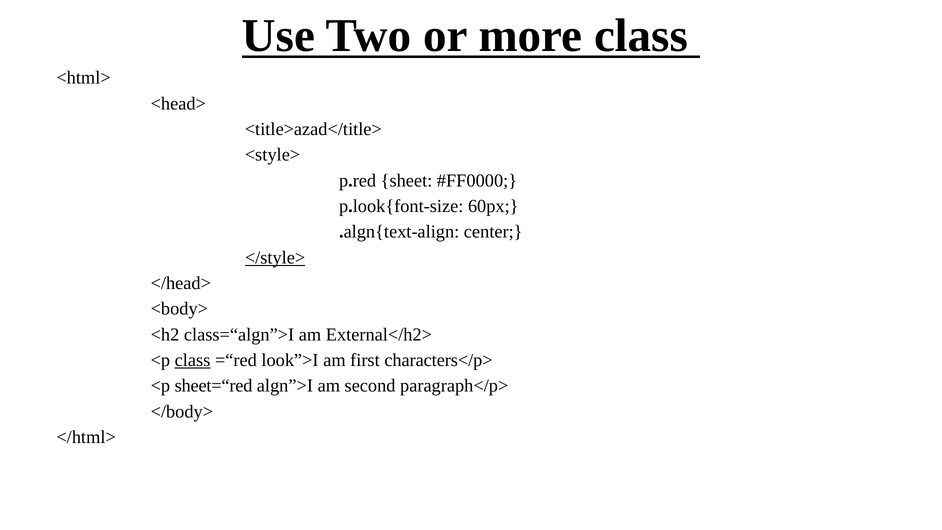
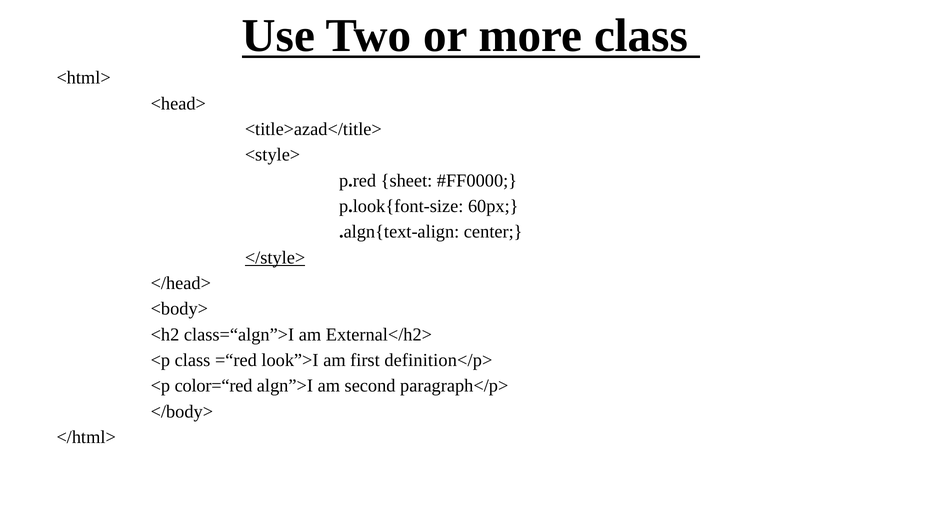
class underline: present -> none (193, 360)
characters</p>: characters</p> -> definition</p> (438, 360)
sheet=“red: sheet=“red -> color=“red (214, 386)
